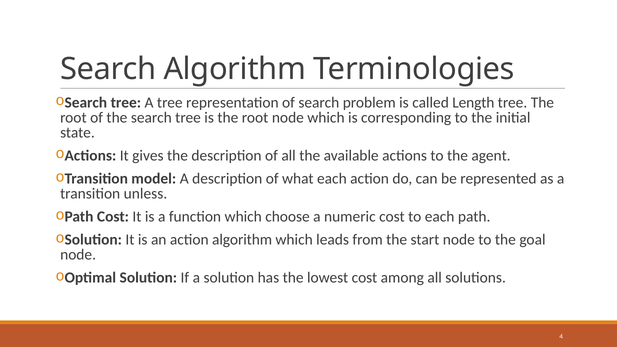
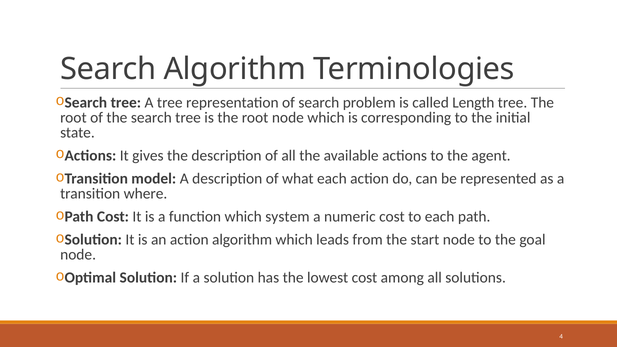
unless: unless -> where (146, 194)
choose: choose -> system (287, 217)
